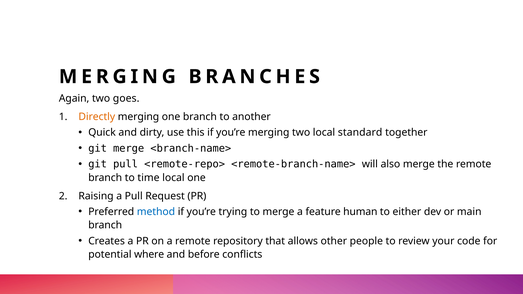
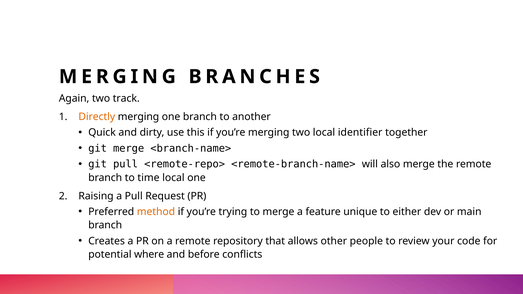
goes: goes -> track (126, 99)
standard: standard -> identifier (360, 133)
method colour: blue -> orange (156, 212)
human: human -> unique (360, 212)
